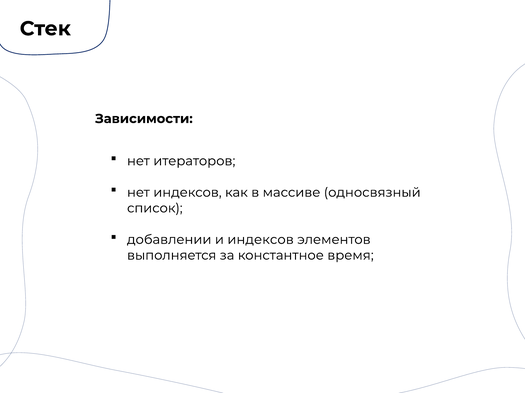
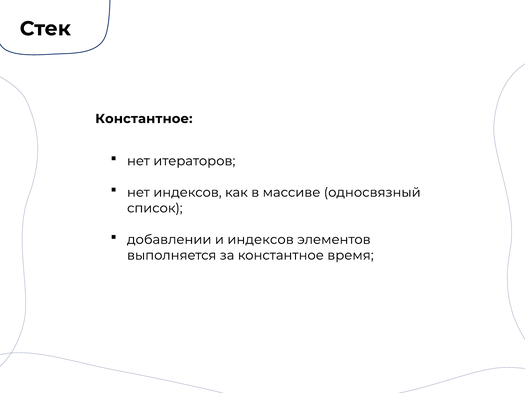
Зависимости: Зависимости -> Константное (144, 119)
